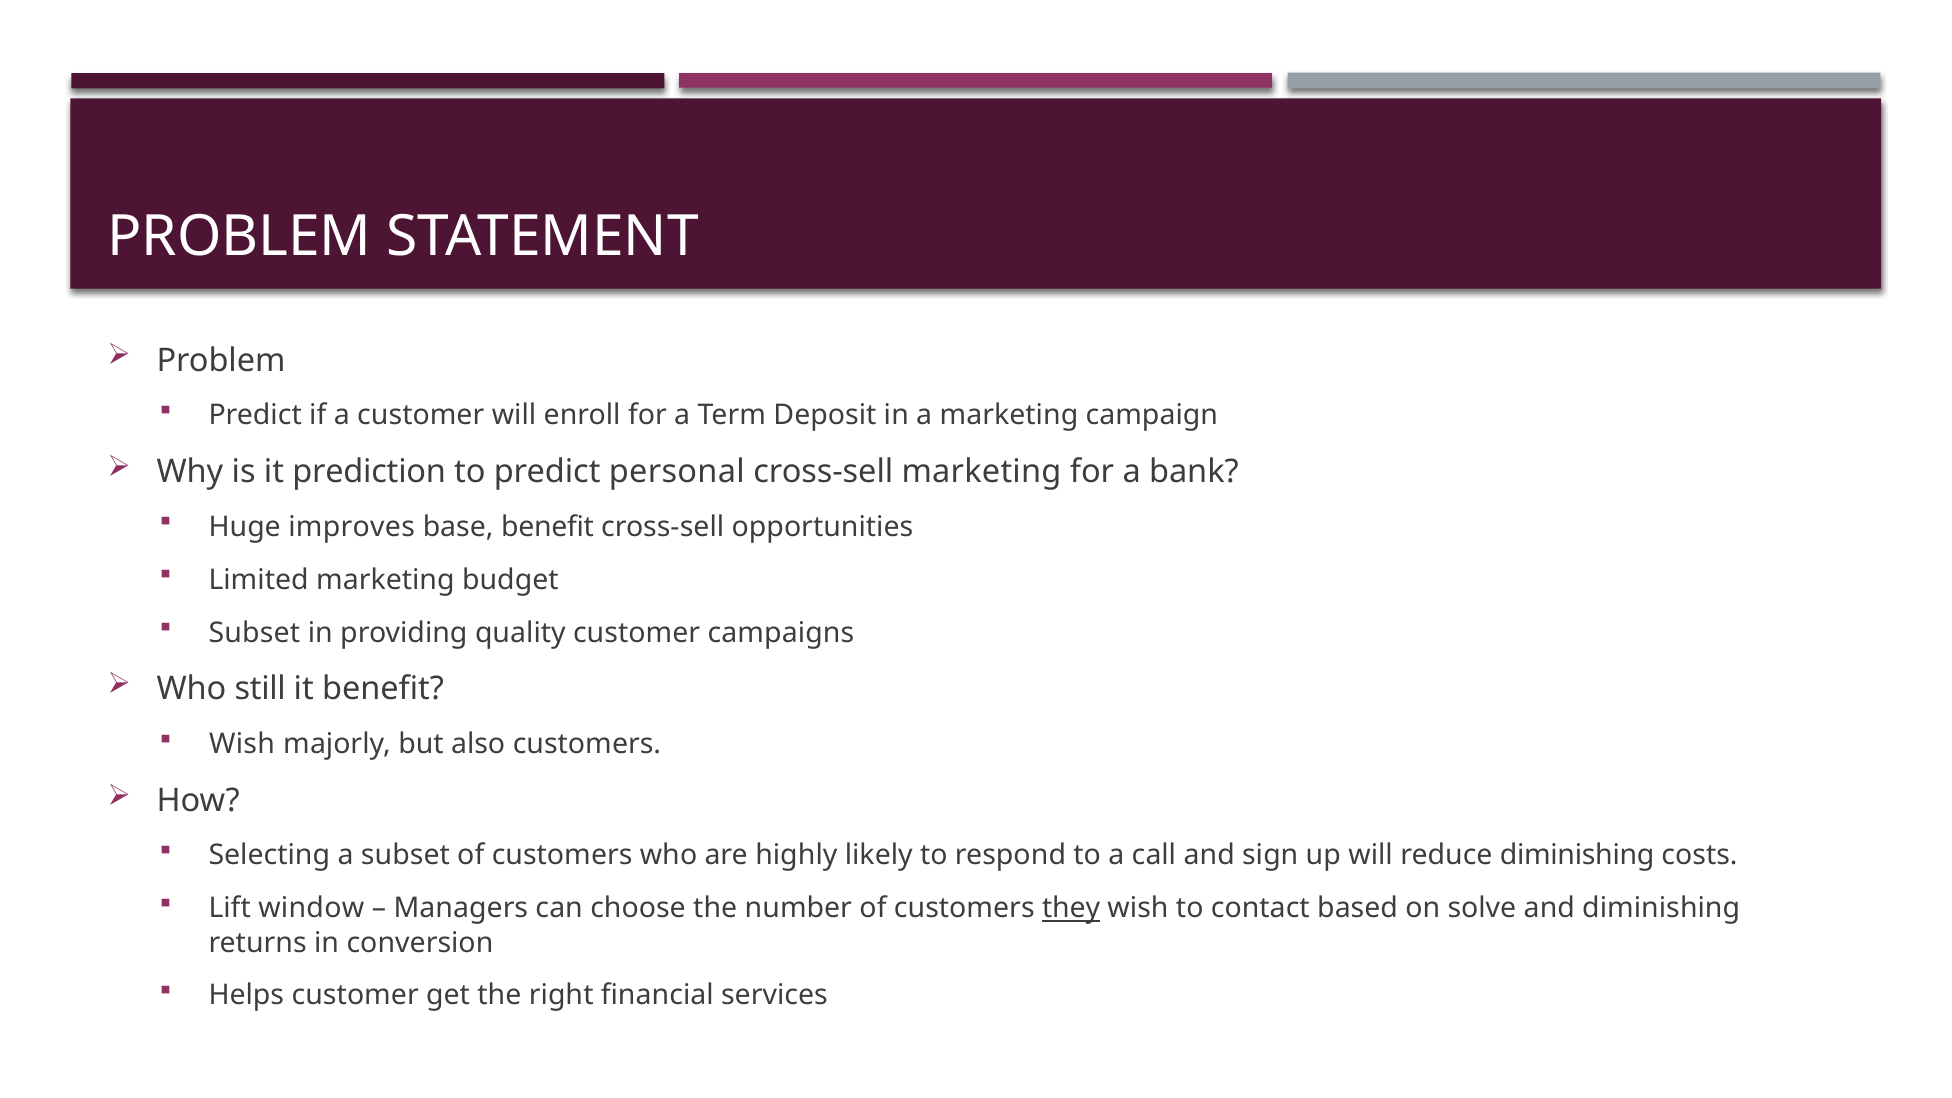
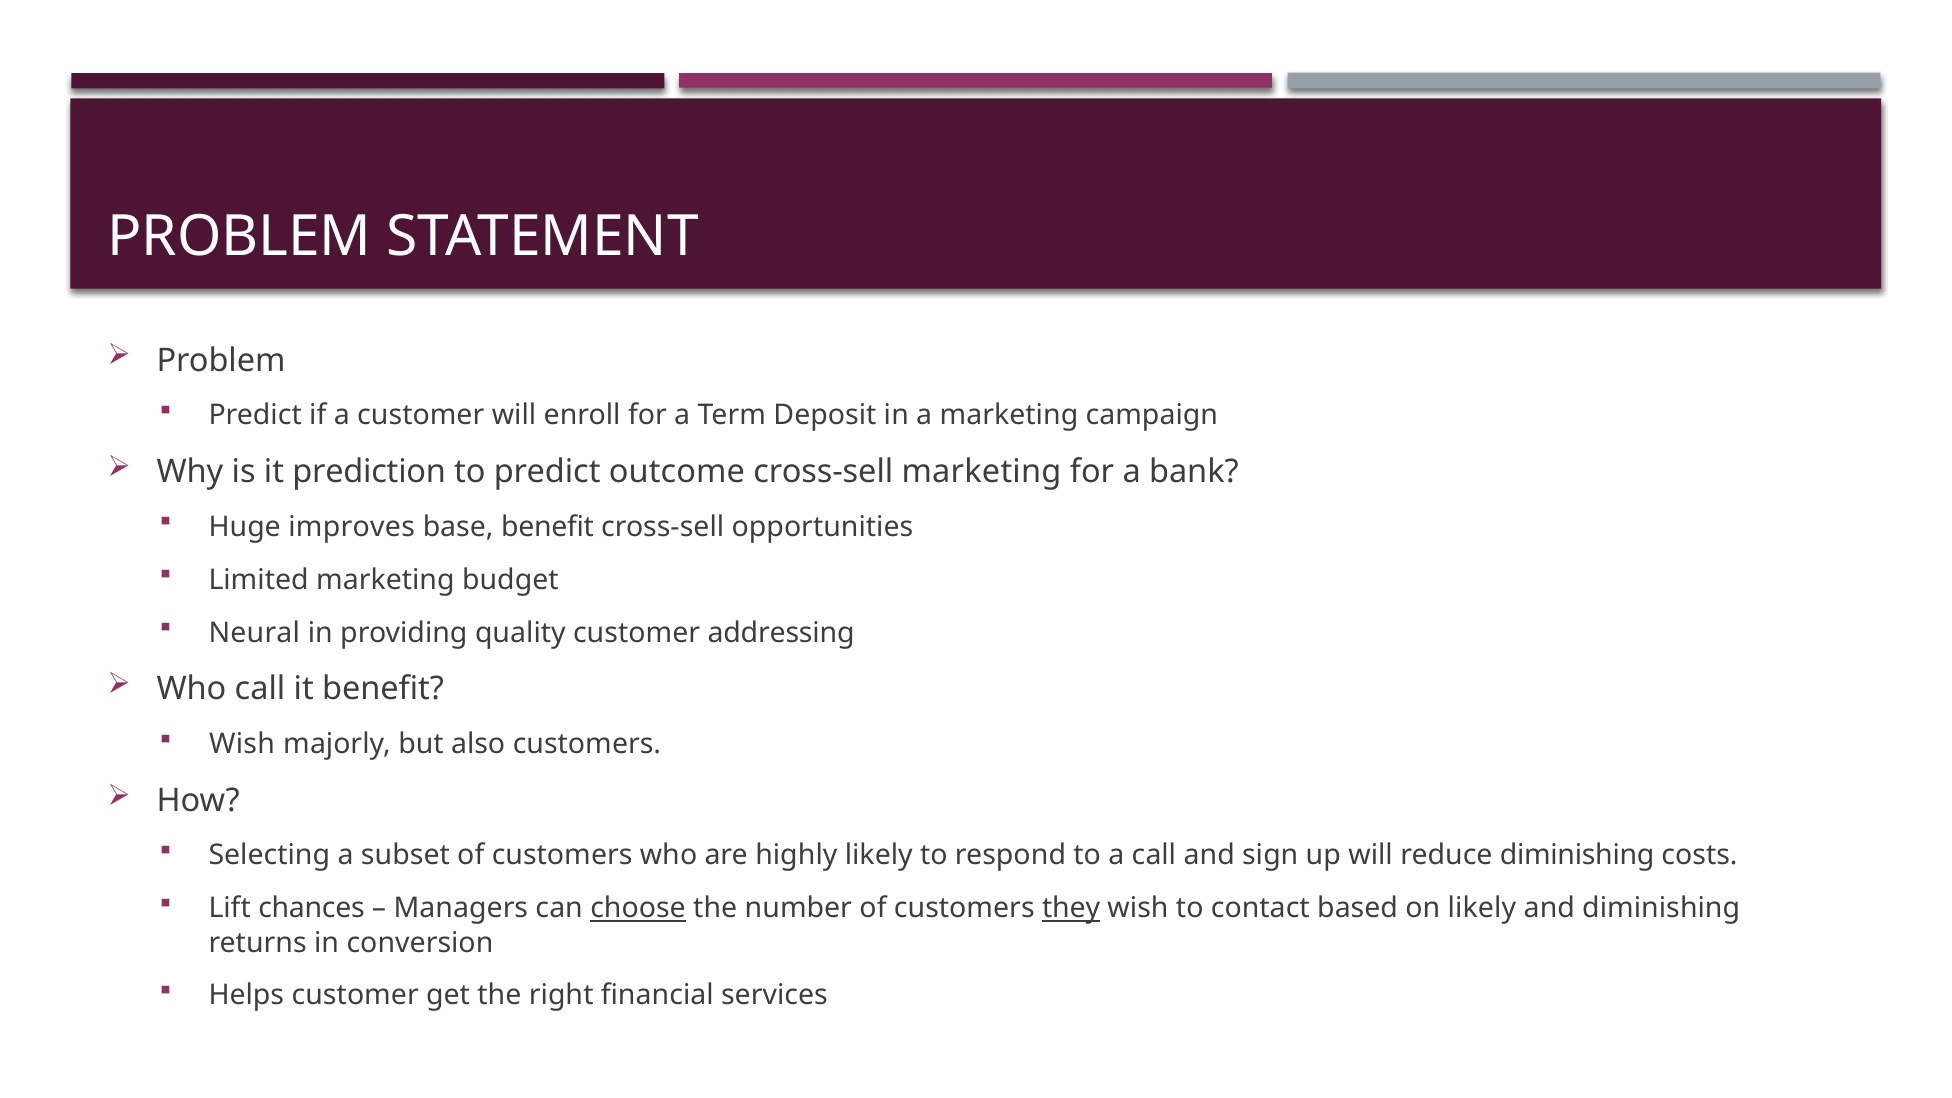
personal: personal -> outcome (677, 472)
Subset: Subset -> Neural (254, 633)
campaigns: campaigns -> addressing (781, 633)
Who still: still -> call (260, 689)
window: window -> chances (312, 908)
choose underline: none -> present (638, 908)
on solve: solve -> likely (1482, 908)
